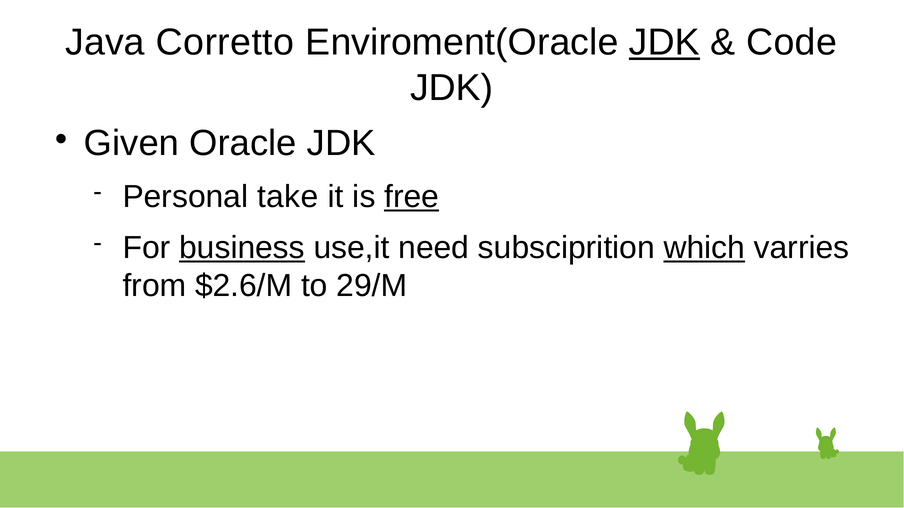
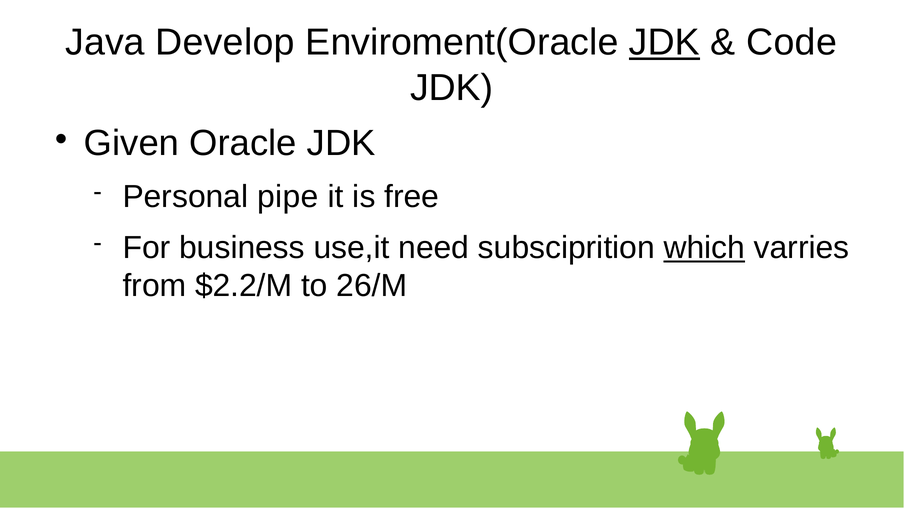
Corretto: Corretto -> Develop (225, 43)
take: take -> pipe (288, 197)
free underline: present -> none (412, 197)
business underline: present -> none (242, 248)
$2.6/M: $2.6/M -> $2.2/M (244, 286)
29/M: 29/M -> 26/M (372, 286)
